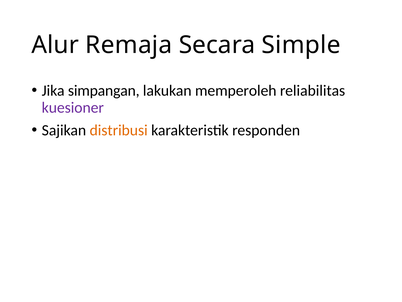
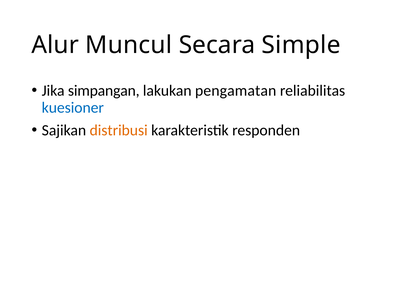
Remaja: Remaja -> Muncul (129, 45)
memperoleh: memperoleh -> pengamatan (236, 91)
kuesioner colour: purple -> blue (73, 108)
